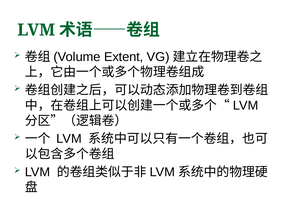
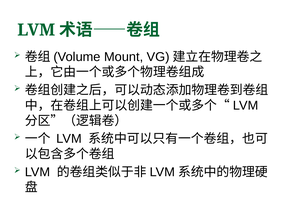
Extent: Extent -> Mount (124, 57)
